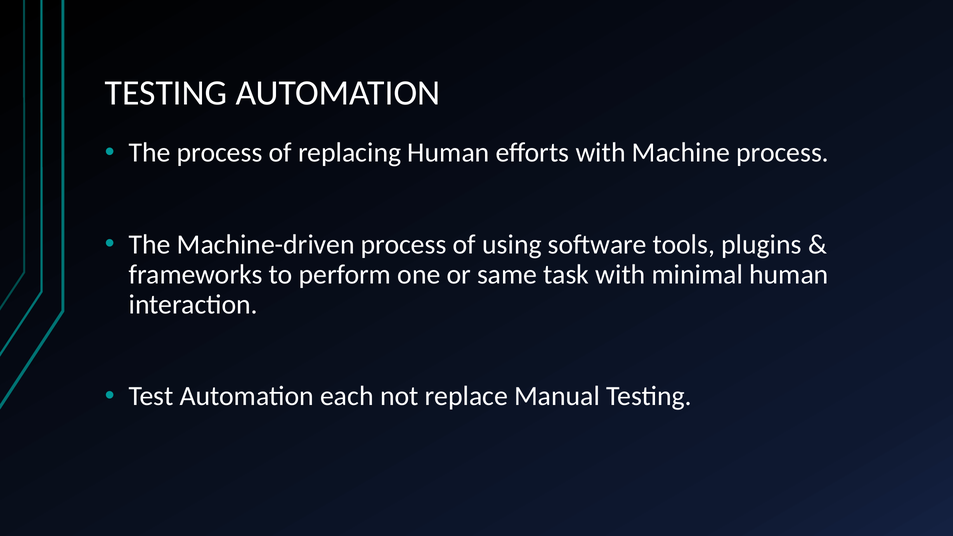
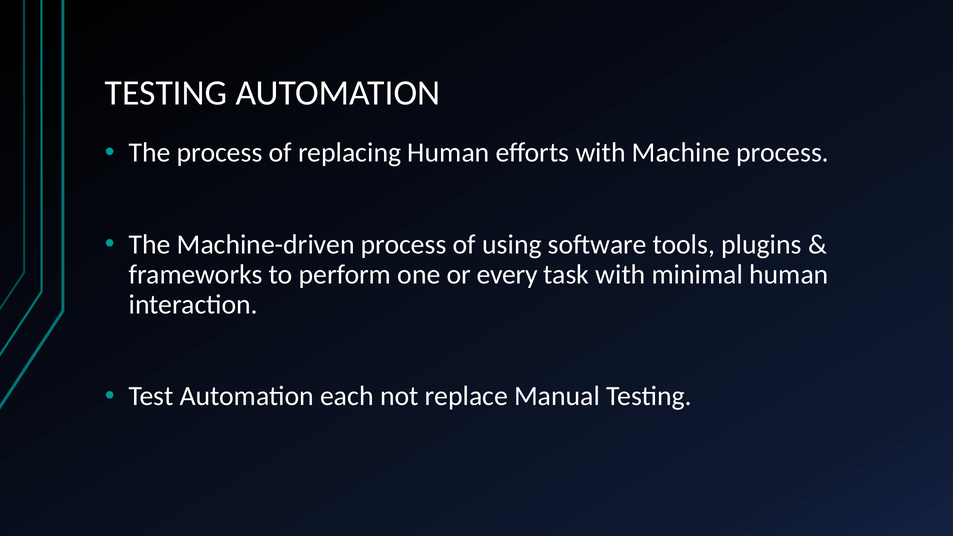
same: same -> every (507, 275)
